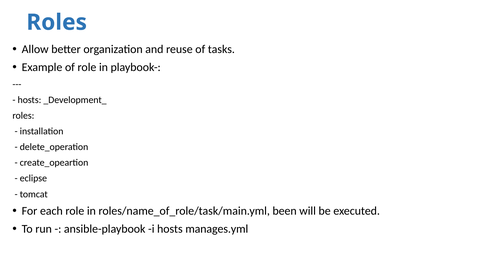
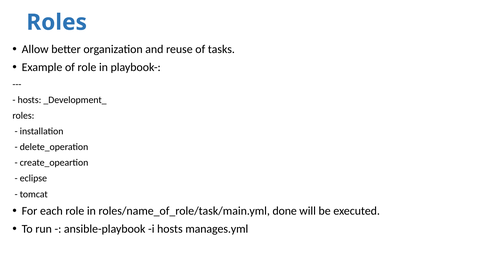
been: been -> done (285, 211)
